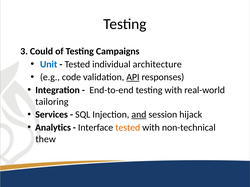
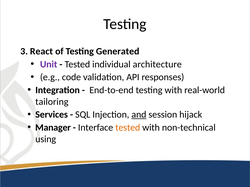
Could: Could -> React (41, 52)
Campaigns: Campaigns -> Generated (118, 52)
Unit colour: blue -> purple (49, 64)
API underline: present -> none (133, 77)
Analytics: Analytics -> Manager (53, 128)
thew: thew -> using (46, 139)
